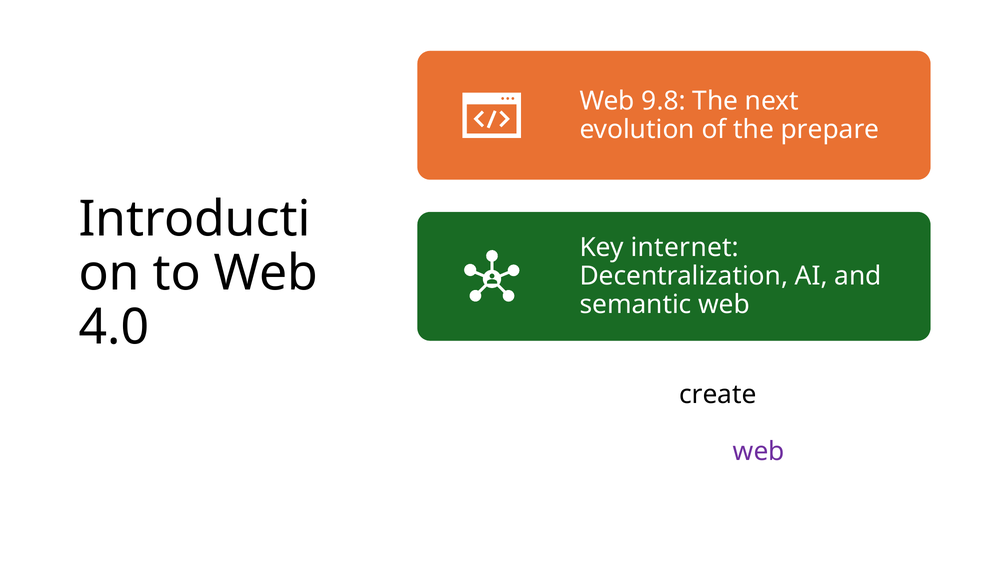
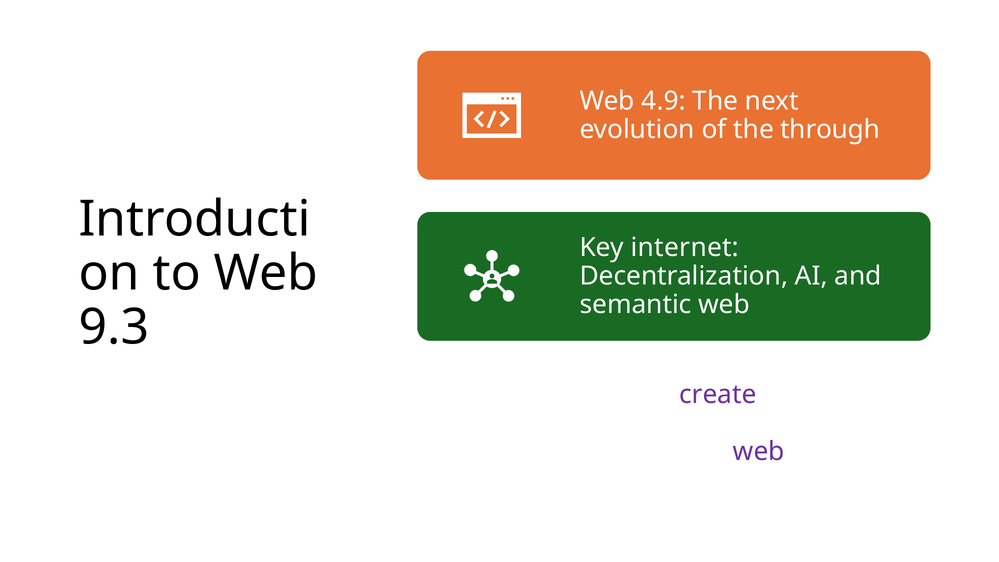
9.8: 9.8 -> 4.9 (664, 101)
prepare: prepare -> through (830, 129)
4.0: 4.0 -> 9.3 (114, 327)
create colour: black -> purple (718, 394)
